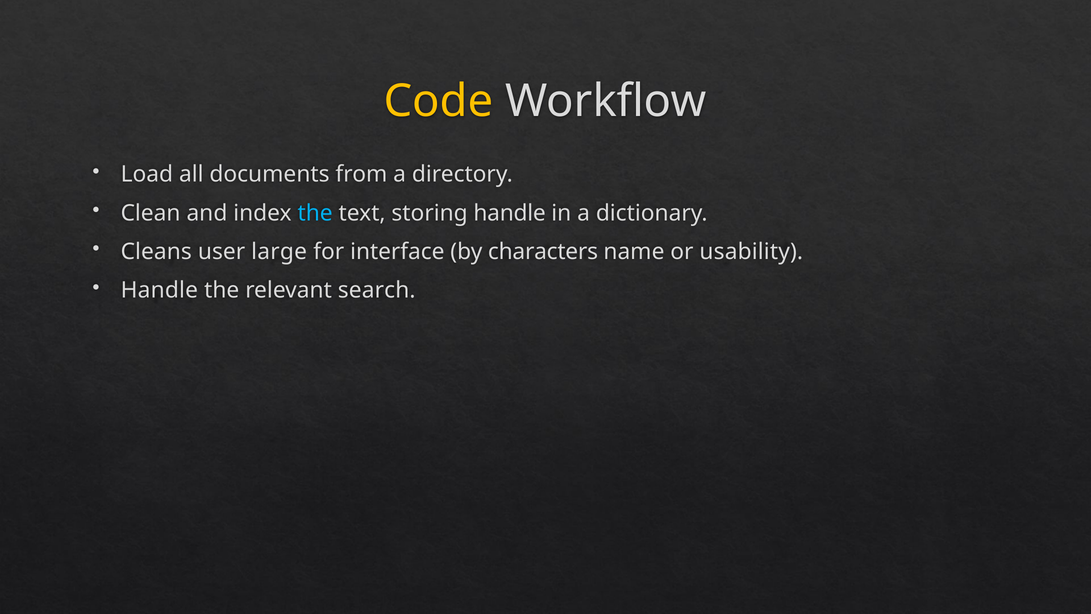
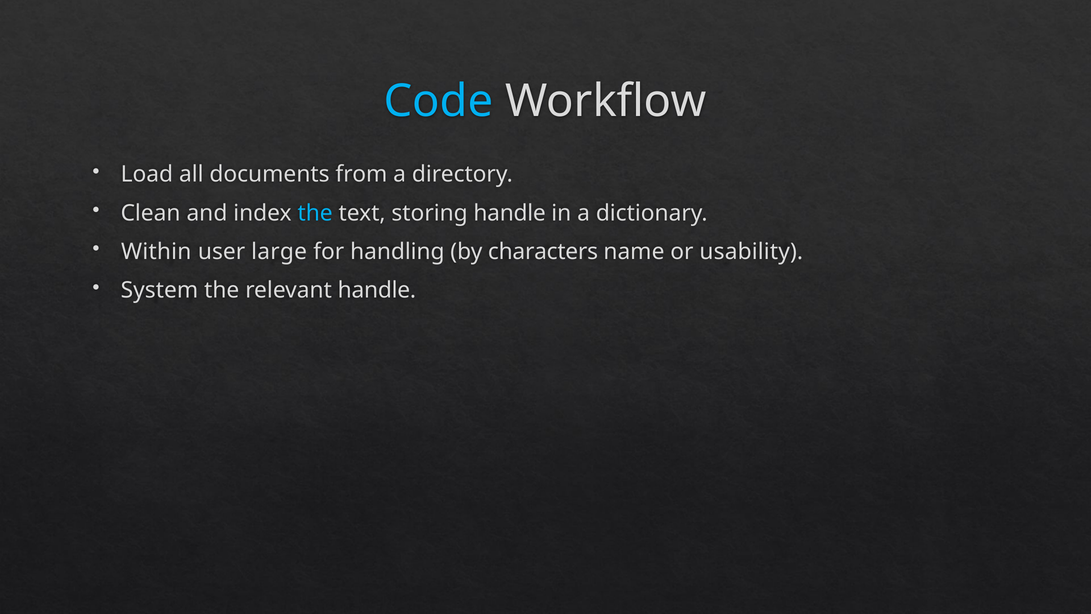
Code colour: yellow -> light blue (438, 101)
Cleans: Cleans -> Within (156, 252)
interface: interface -> handling (397, 252)
Handle: Handle -> System (159, 290)
relevant search: search -> handle (377, 290)
